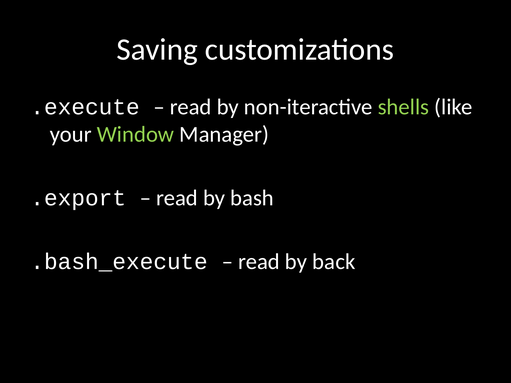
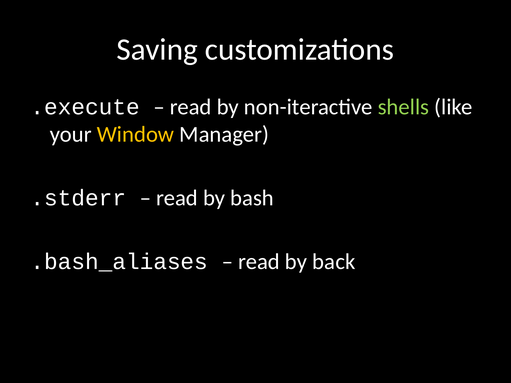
Window colour: light green -> yellow (135, 134)
.export: .export -> .stderr (78, 198)
.bash_execute: .bash_execute -> .bash_aliases (119, 262)
